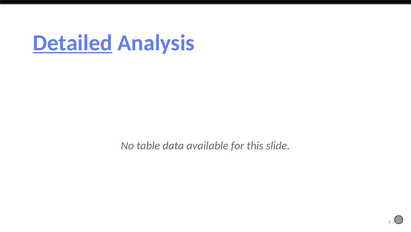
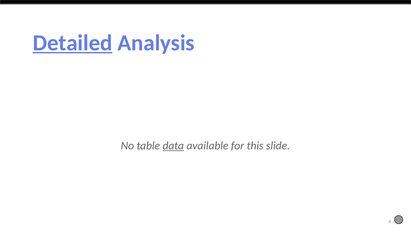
data underline: none -> present (173, 145)
